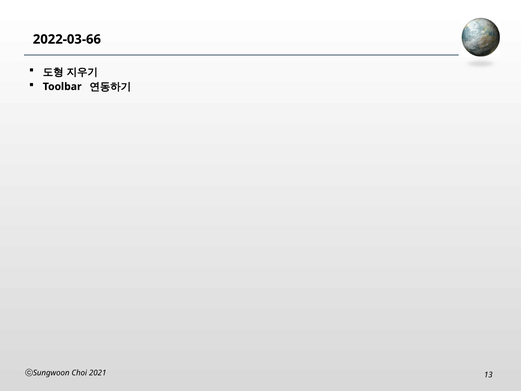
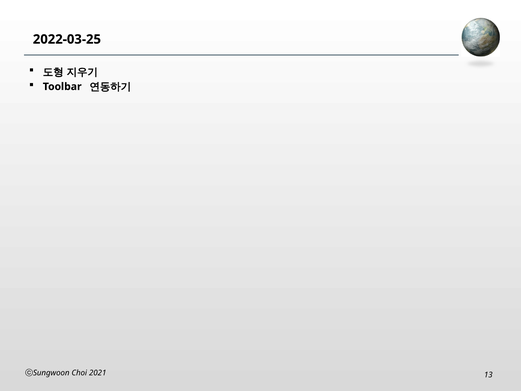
2022-03-66: 2022-03-66 -> 2022-03-25 (67, 39)
